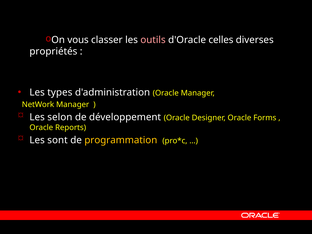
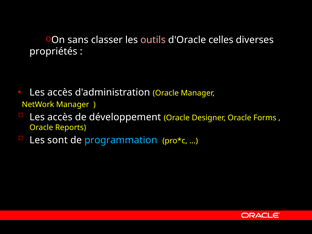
vous: vous -> sans (78, 40)
types: types -> accès (60, 92)
selon: selon -> accès (60, 117)
programmation colour: yellow -> light blue (121, 140)
